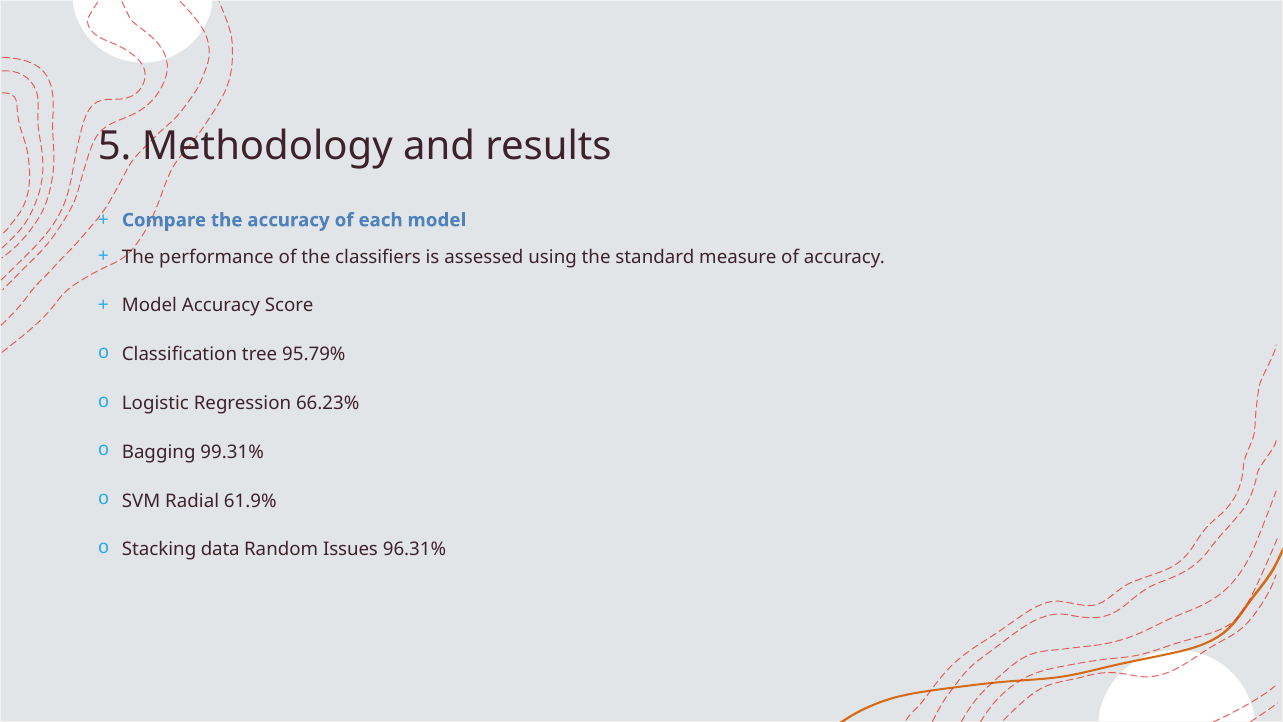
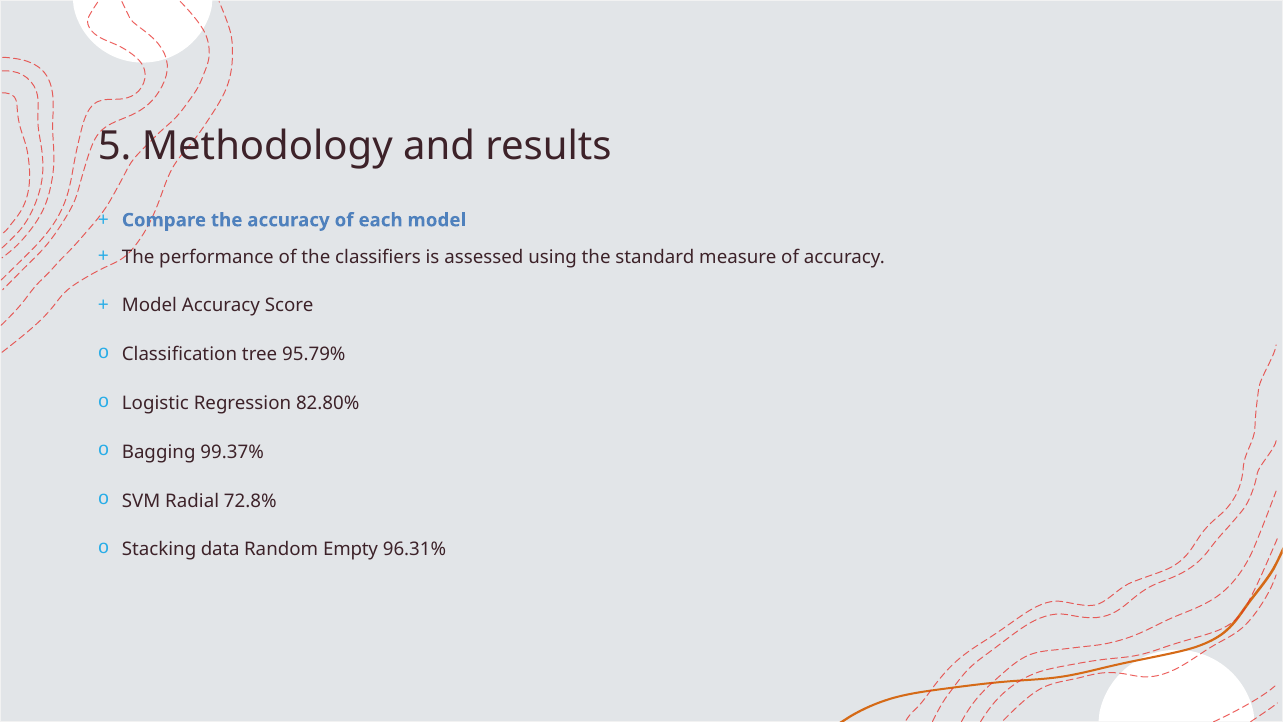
66.23%: 66.23% -> 82.80% (328, 403)
99.31%: 99.31% -> 99.37% (232, 452)
61.9%: 61.9% -> 72.8% (250, 501)
Issues: Issues -> Empty (351, 550)
